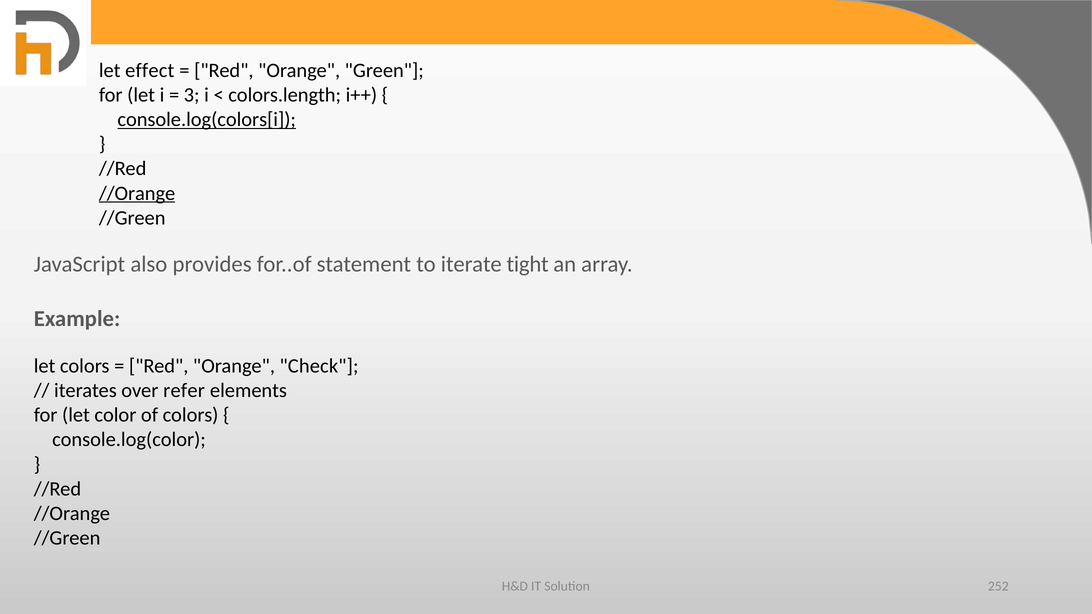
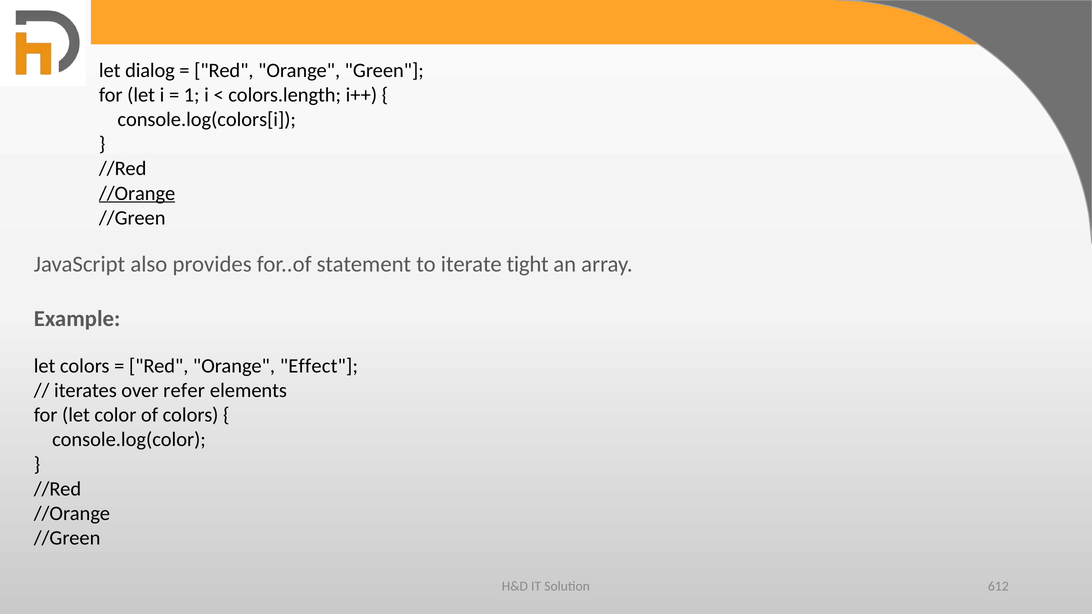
effect: effect -> dialog (150, 71)
3: 3 -> 1 (192, 95)
console.log(colors[i underline: present -> none (207, 120)
Check: Check -> Effect (319, 366)
252: 252 -> 612 (998, 586)
